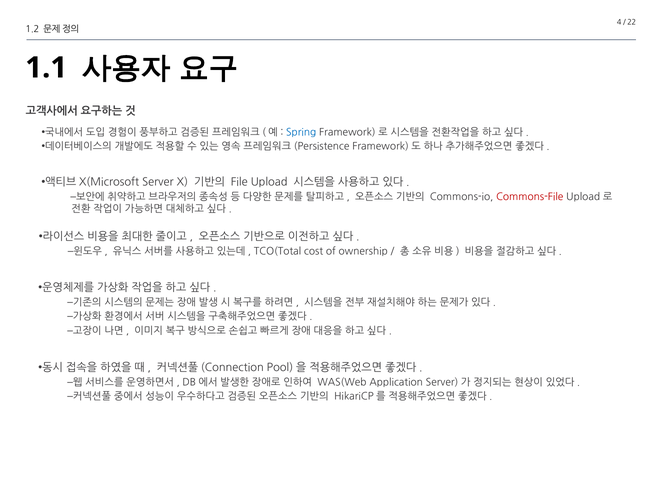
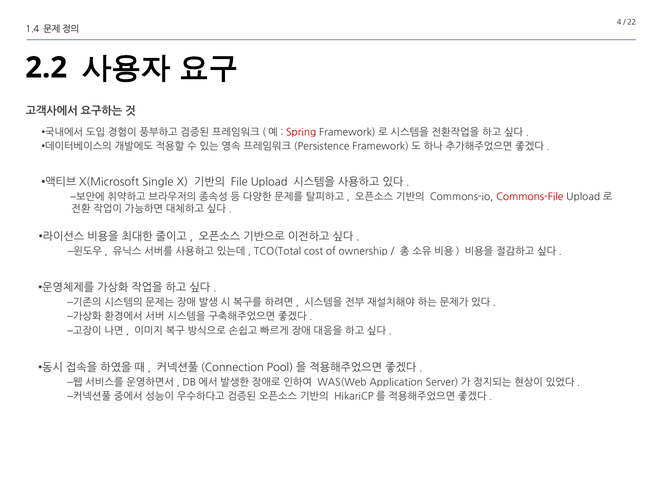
1.2: 1.2 -> 1.4 (32, 29)
1.1: 1.1 -> 2.2 (46, 68)
Spring colour: blue -> red (301, 132)
Server: Server -> Single (158, 182)
